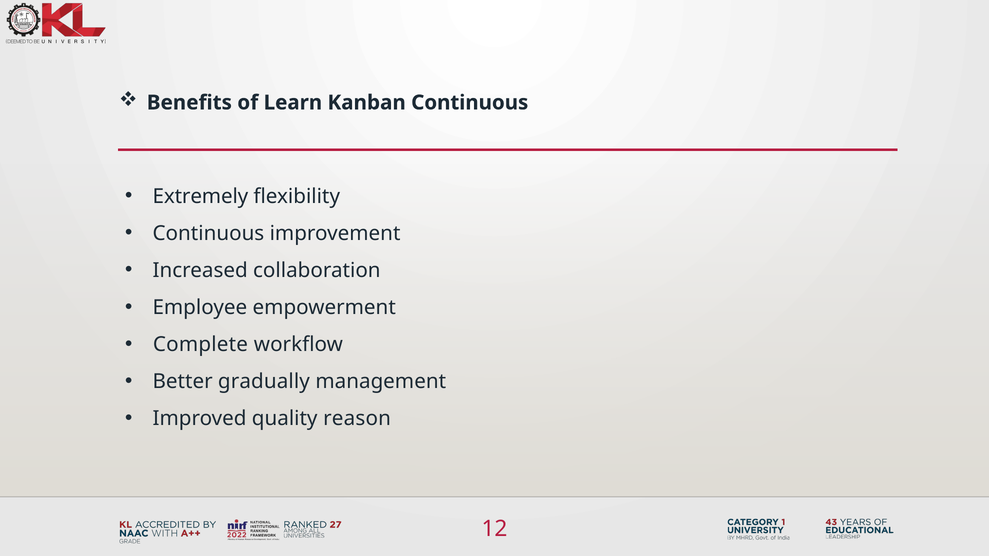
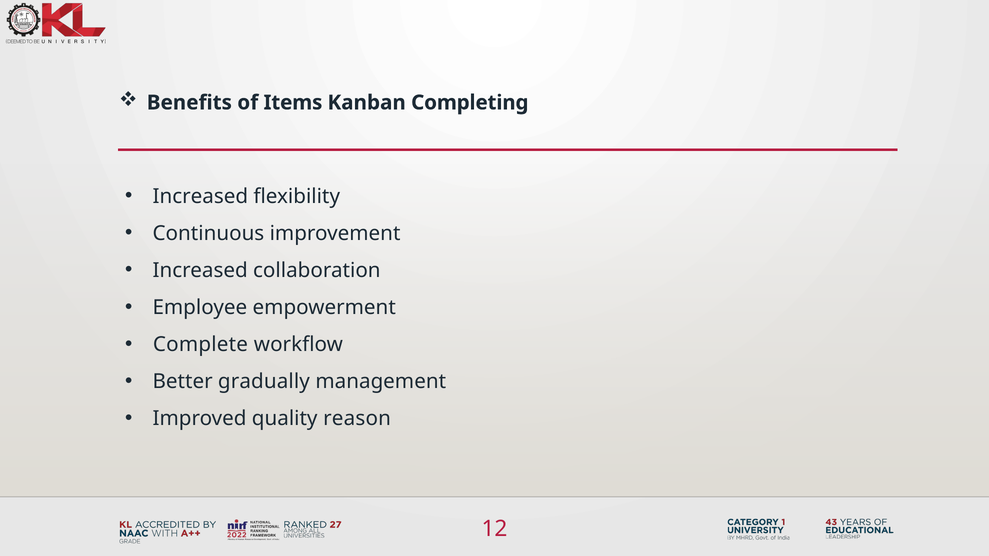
Learn: Learn -> Items (293, 103)
Kanban Continuous: Continuous -> Completing (470, 103)
Extremely: Extremely -> Increased (200, 196)
